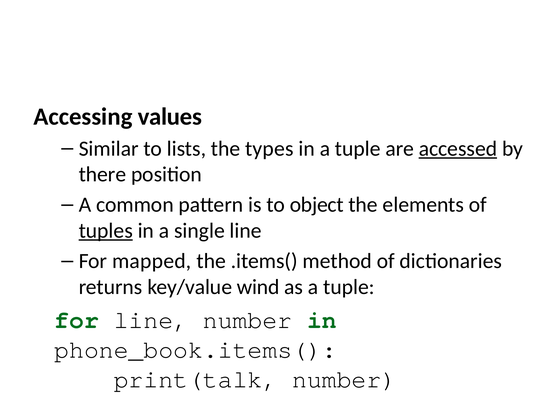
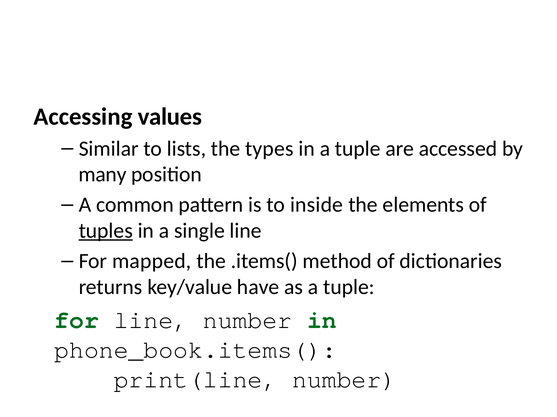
accessed underline: present -> none (458, 149)
there: there -> many (103, 175)
object: object -> inside (317, 205)
wind: wind -> have (258, 288)
print(talk: print(talk -> print(line (196, 380)
